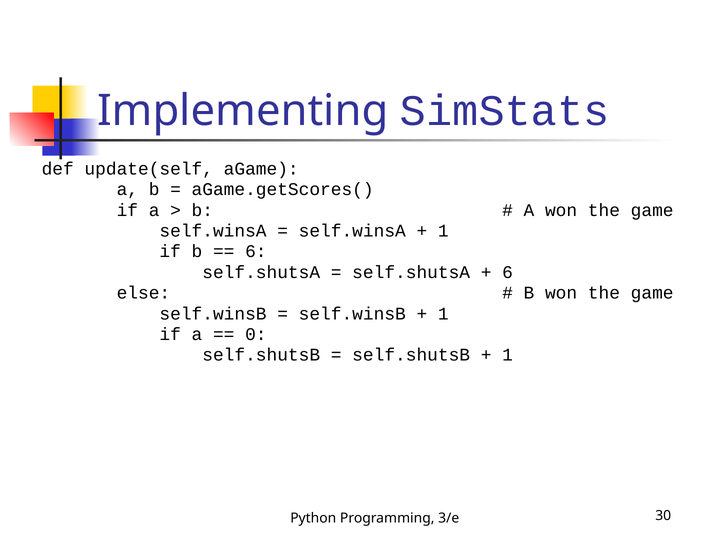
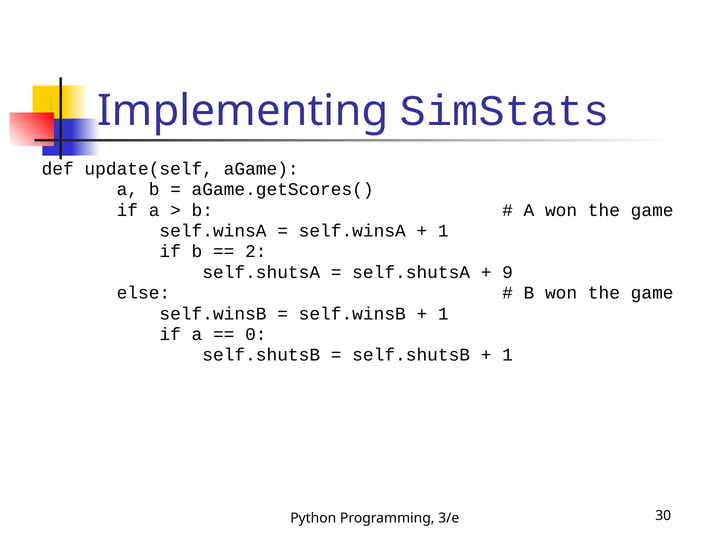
6: 6 -> 2 (256, 252)
6: 6 -> 9 (508, 273)
